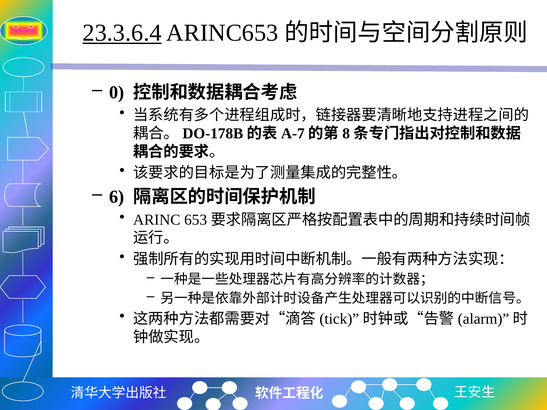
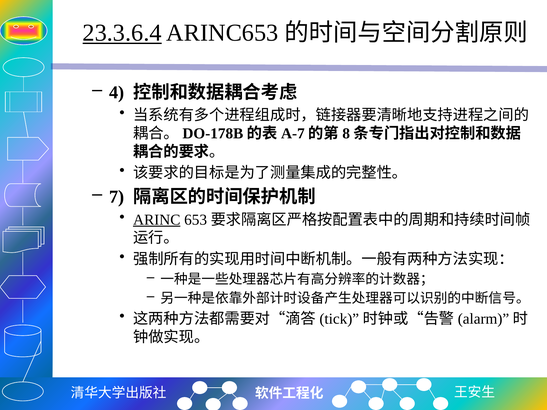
0: 0 -> 4 (117, 92)
6: 6 -> 7 (117, 197)
ARINC underline: none -> present (157, 220)
